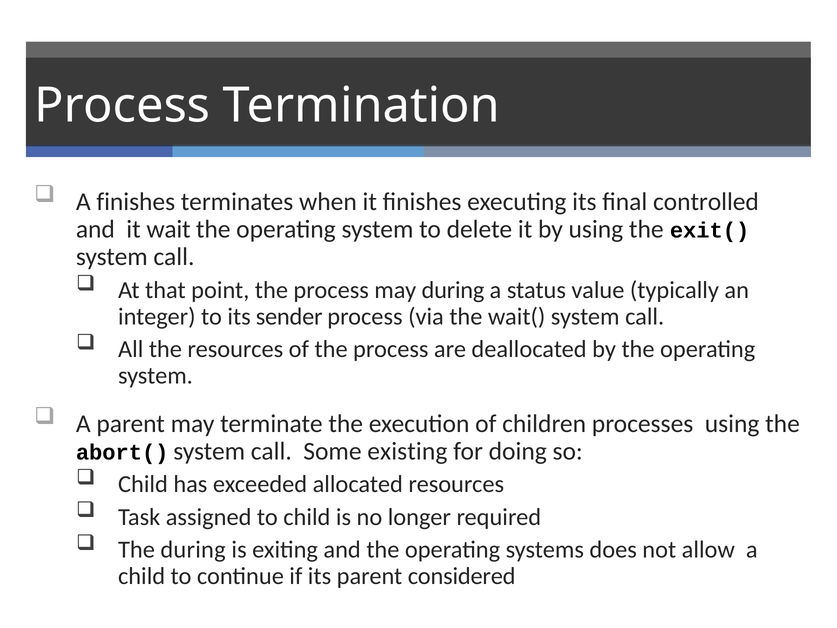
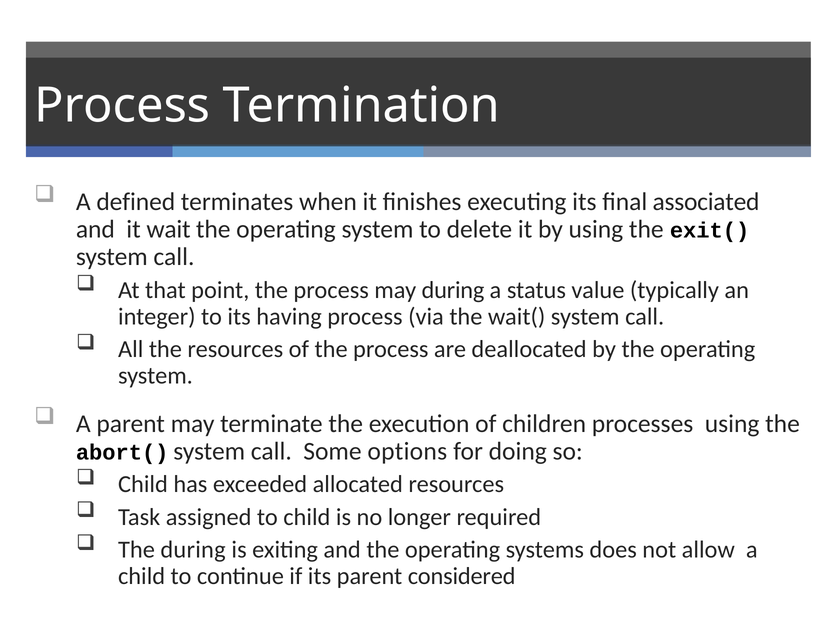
A finishes: finishes -> defined (136, 202)
controlled: controlled -> associated (706, 202)
sender: sender -> having (289, 316)
existing: existing -> options (407, 451)
